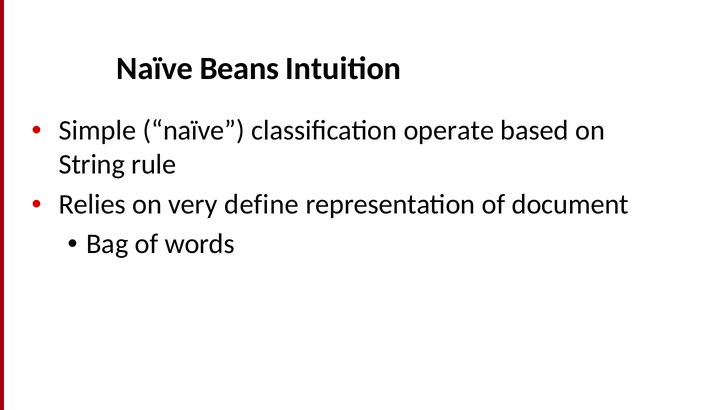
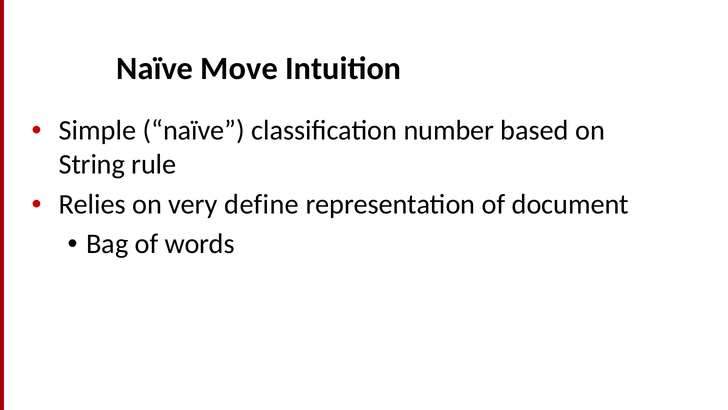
Beans: Beans -> Move (239, 69)
operate: operate -> number (449, 130)
